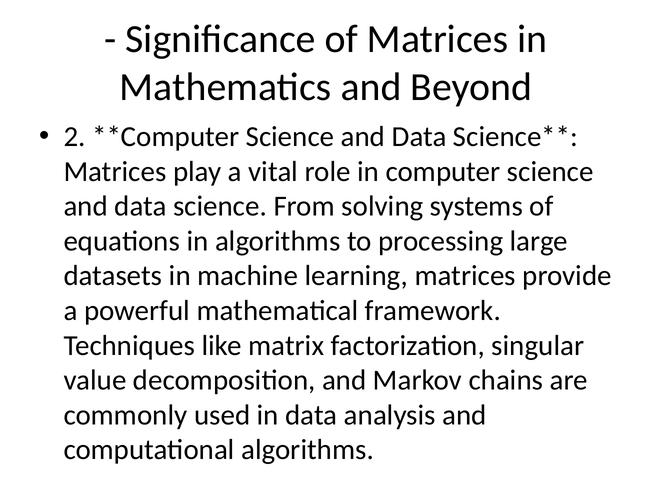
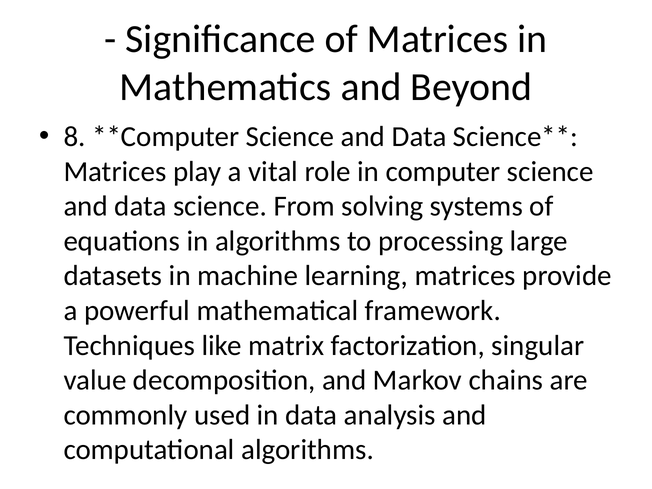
2: 2 -> 8 (75, 137)
